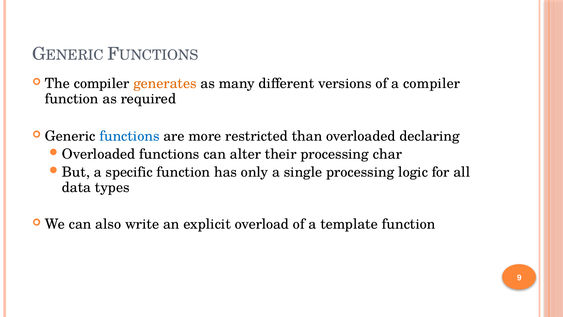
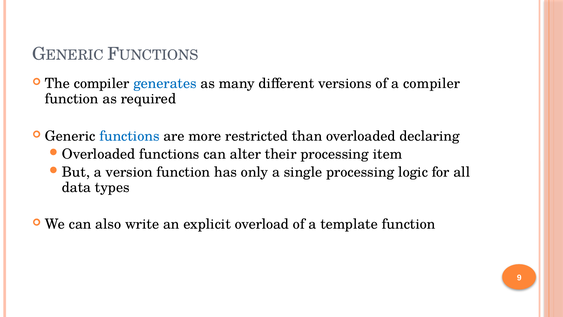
generates colour: orange -> blue (165, 83)
char: char -> item (388, 154)
specific: specific -> version (129, 172)
